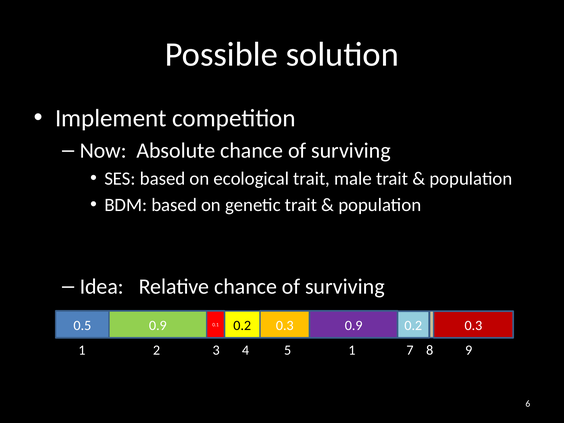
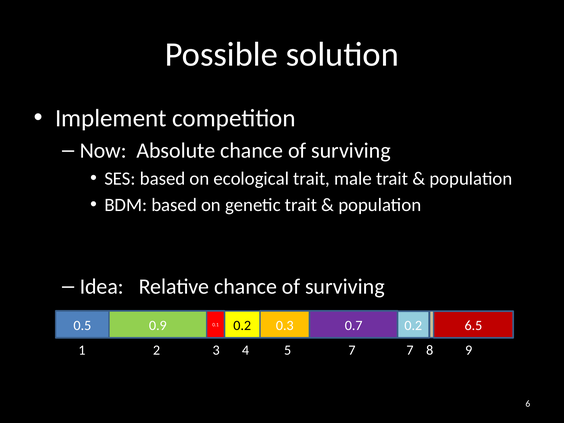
0.3 0.9: 0.9 -> 0.7 (354, 325)
0.3: 0.3 -> 6.5 (473, 326)
5 1: 1 -> 7 (352, 350)
